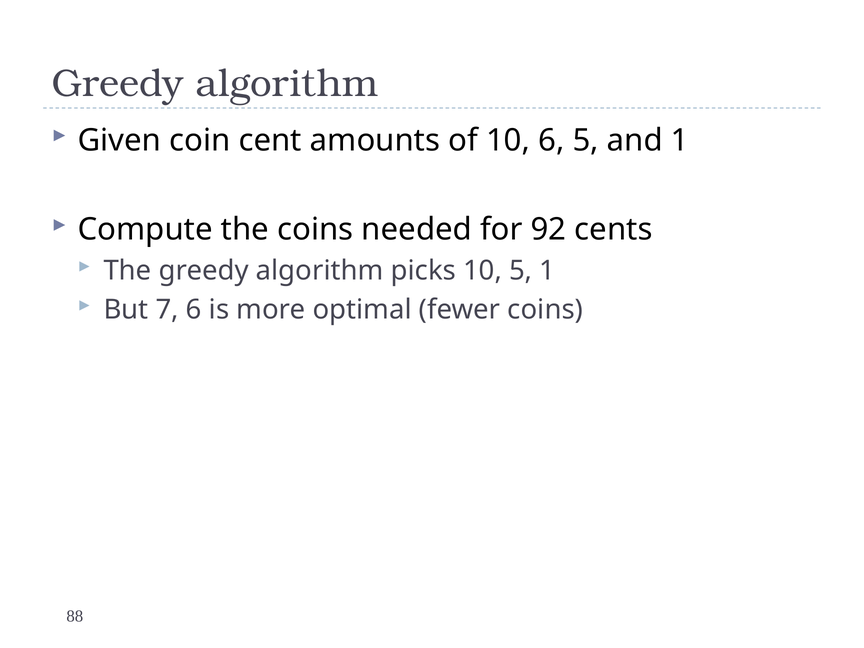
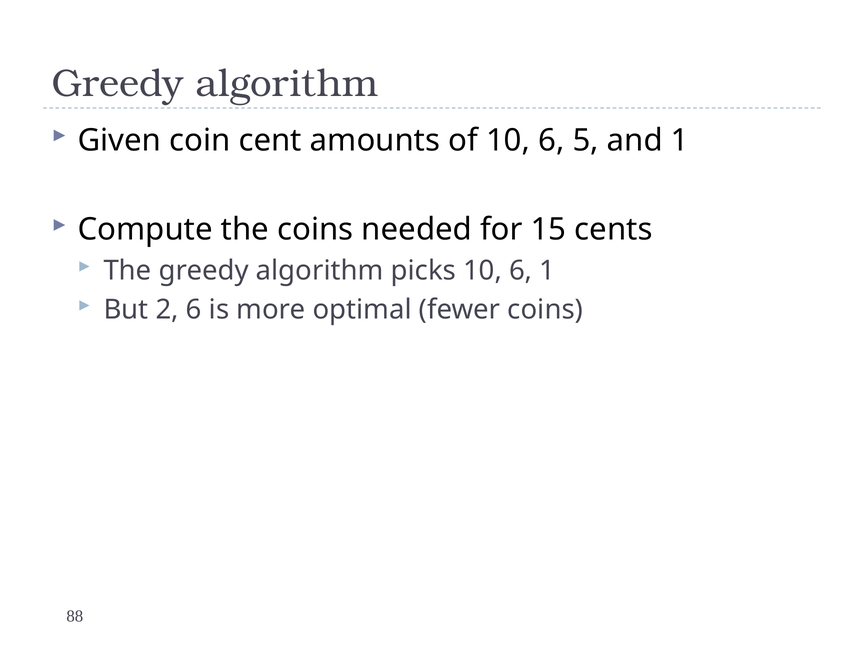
92: 92 -> 15 (548, 230)
picks 10 5: 5 -> 6 (521, 271)
7: 7 -> 2 (167, 310)
